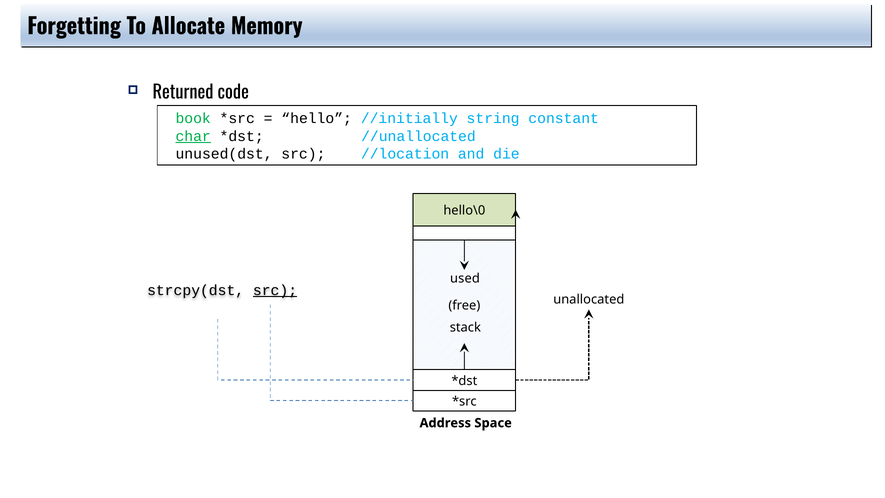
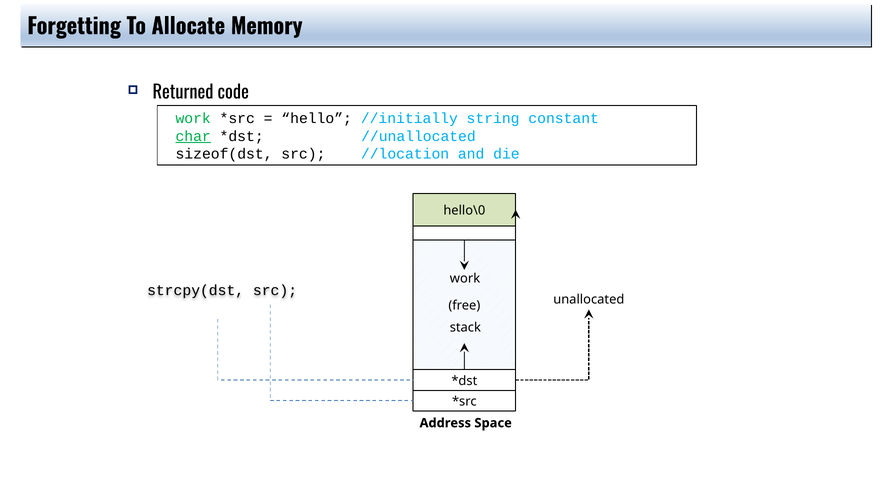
book: book -> work (193, 118)
unused(dst: unused(dst -> sizeof(dst (224, 154)
used: used -> work (465, 278)
src underline: present -> none (275, 290)
